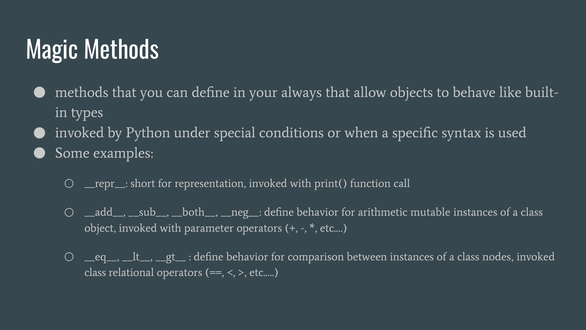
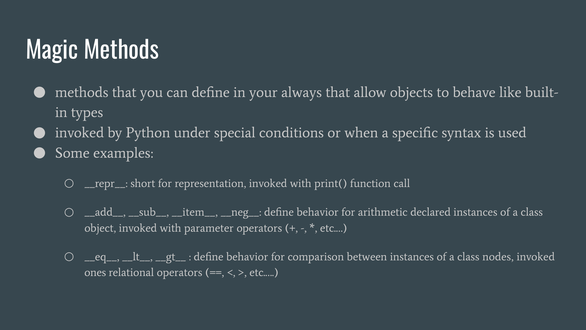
__both__: __both__ -> __item__ (195, 212)
mutable: mutable -> declared (430, 212)
class: class -> ones (95, 272)
